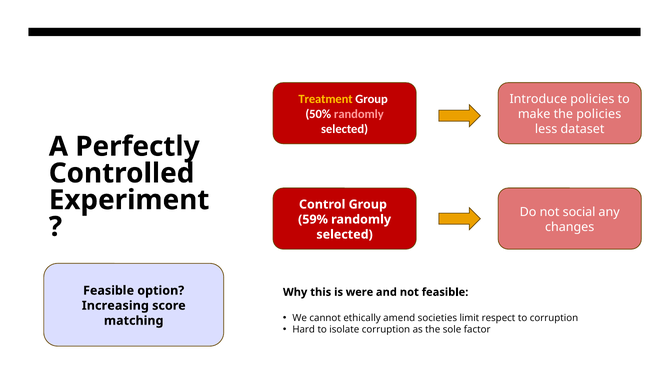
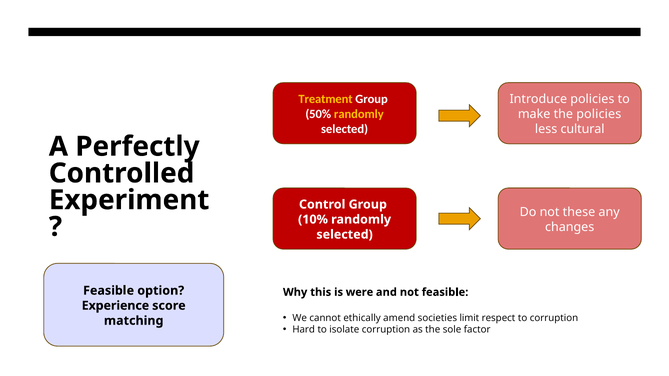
randomly colour: pink -> yellow (359, 114)
dataset: dataset -> cultural (583, 129)
social: social -> these (579, 212)
59%: 59% -> 10% (313, 220)
Increasing: Increasing -> Experience (115, 306)
